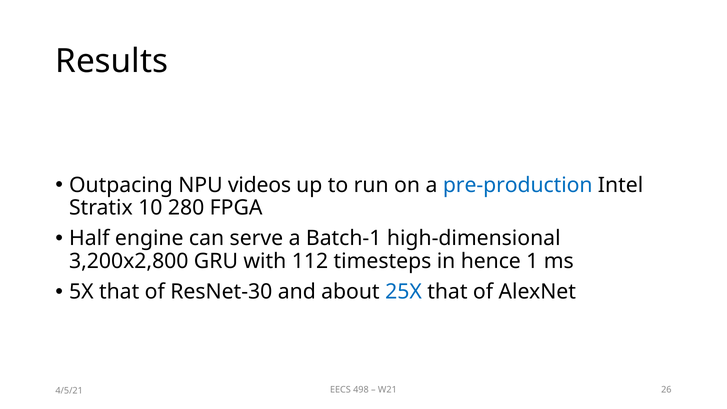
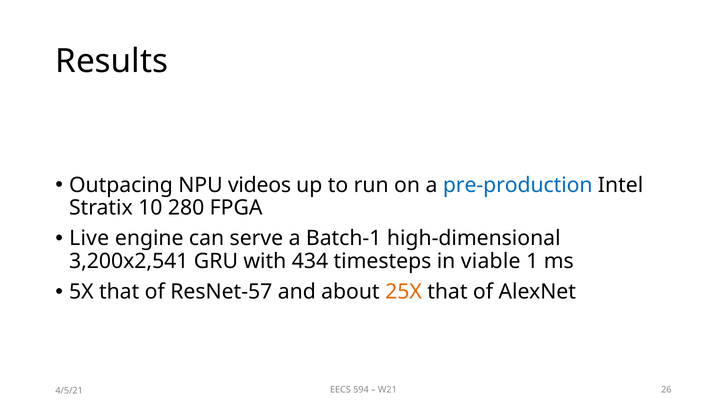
Half: Half -> Live (89, 238)
3,200x2,800: 3,200x2,800 -> 3,200x2,541 (129, 261)
112: 112 -> 434 (310, 261)
hence: hence -> viable (491, 261)
ResNet-30: ResNet-30 -> ResNet-57 (221, 292)
25X colour: blue -> orange (403, 292)
498: 498 -> 594 (361, 390)
